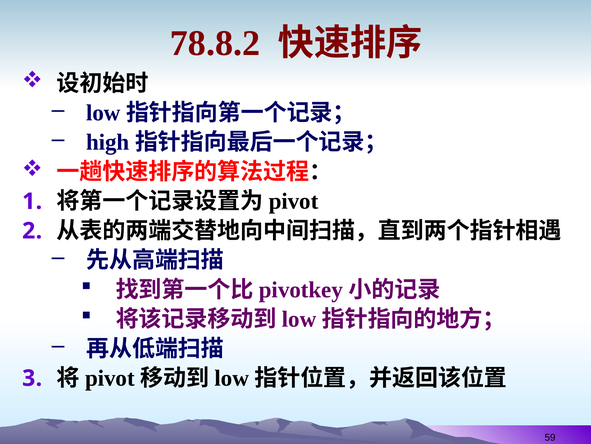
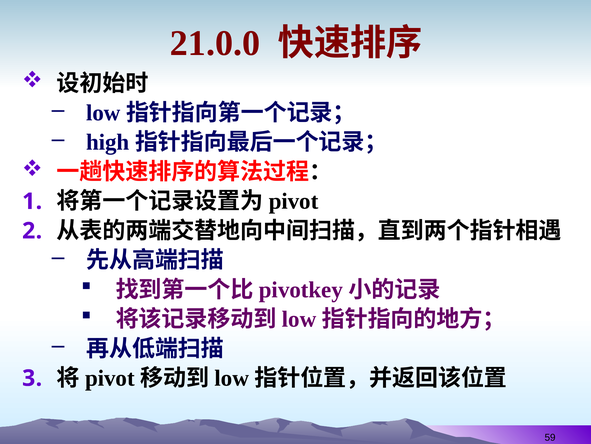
78.8.2: 78.8.2 -> 21.0.0 (215, 43)
